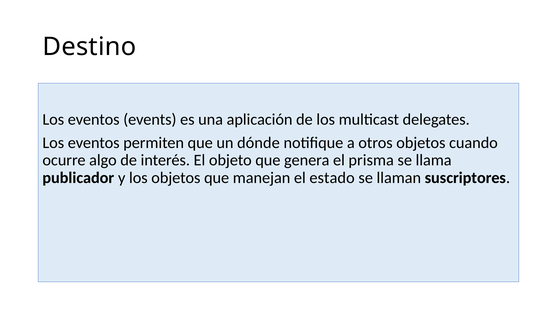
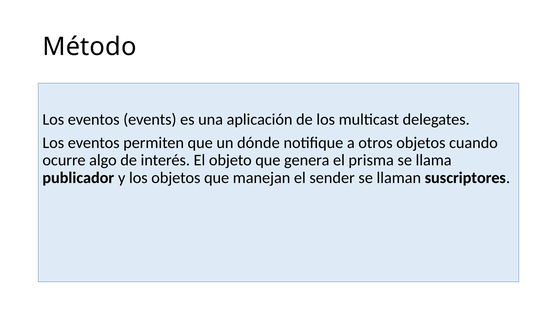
Destino: Destino -> Método (89, 47)
estado: estado -> sender (332, 178)
